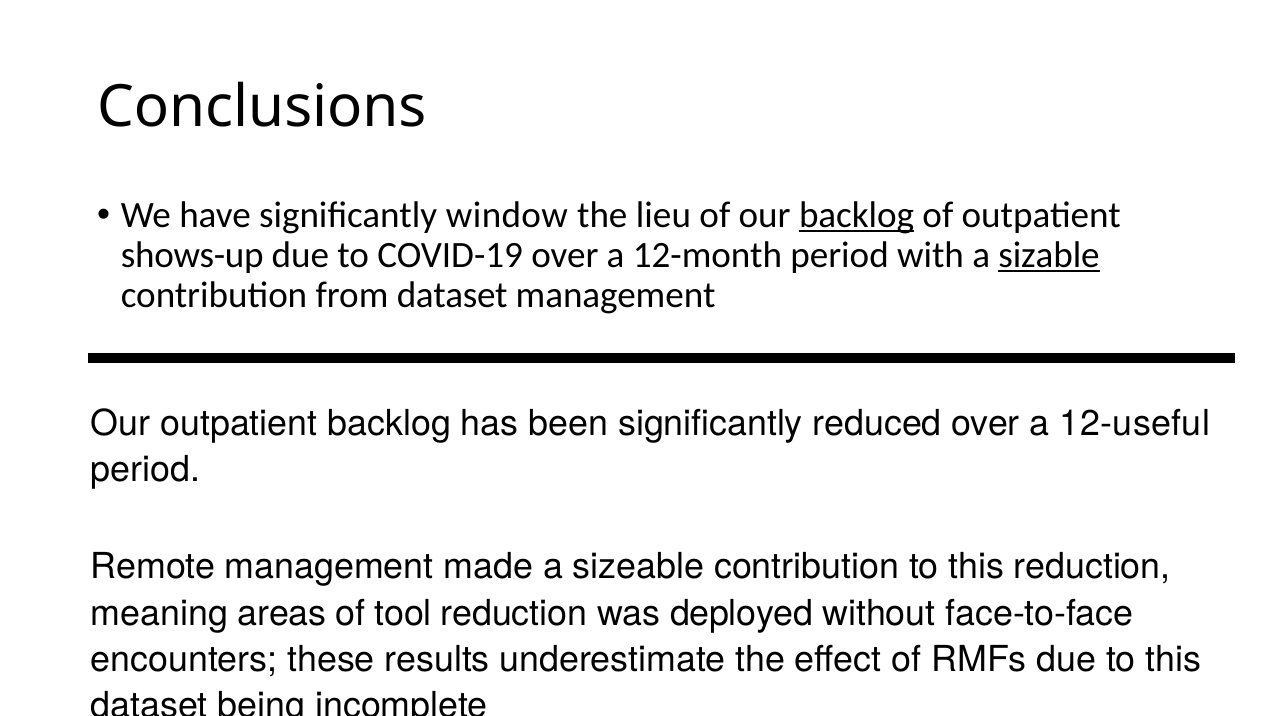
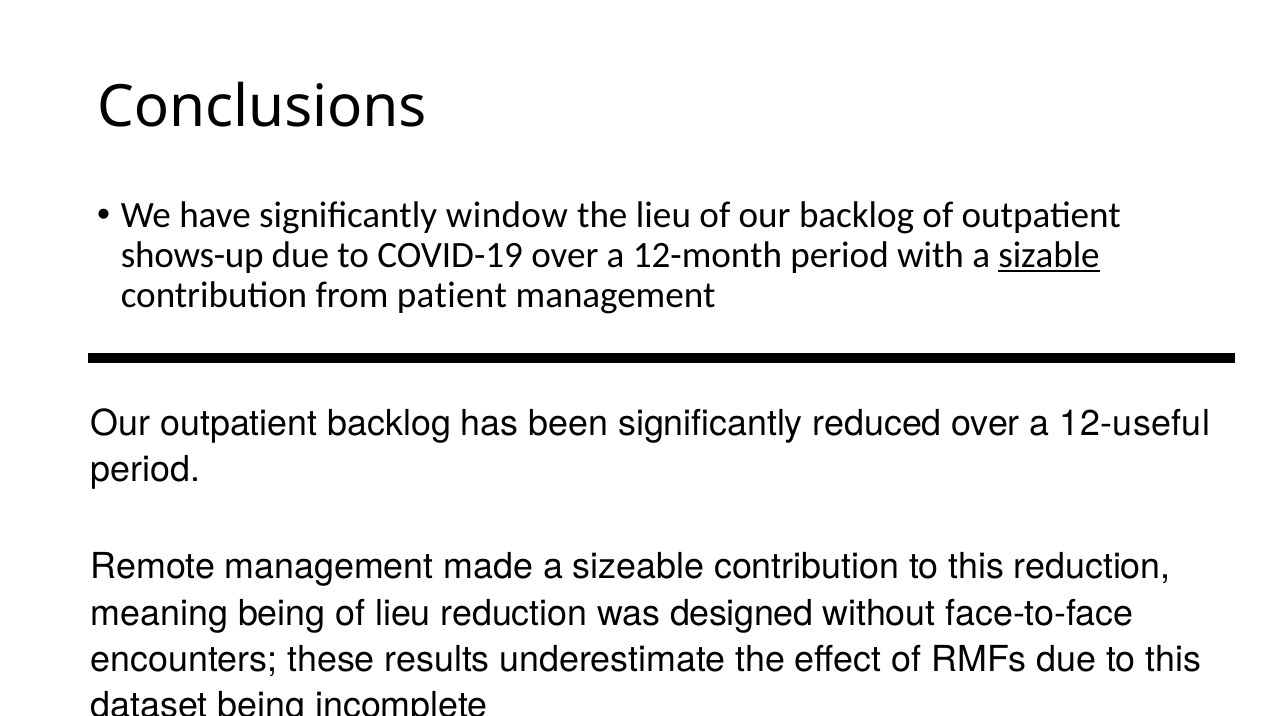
backlog underline: present -> none (857, 215)
from dataset: dataset -> patient (452, 295)
meaning areas: areas -> being (282, 613)
of tool: tool -> lieu (403, 613)
was deployed: deployed -> designed (742, 613)
